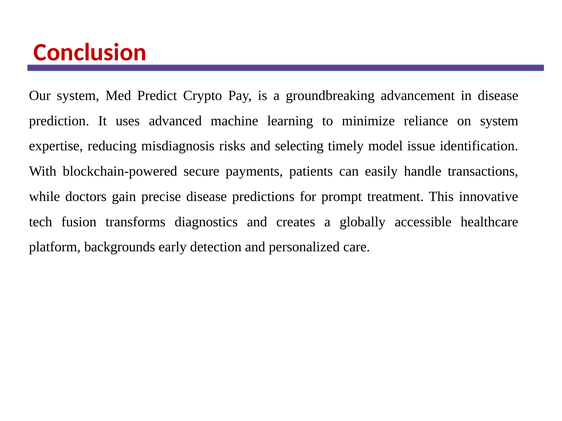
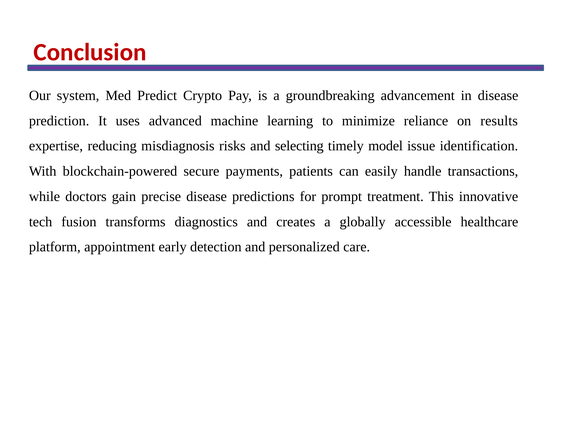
on system: system -> results (499, 121)
backgrounds: backgrounds -> appointment (120, 247)
